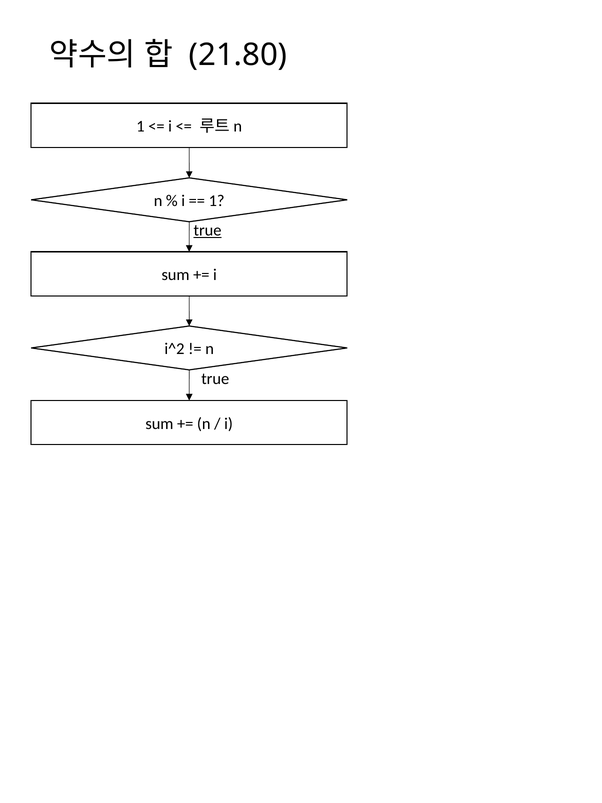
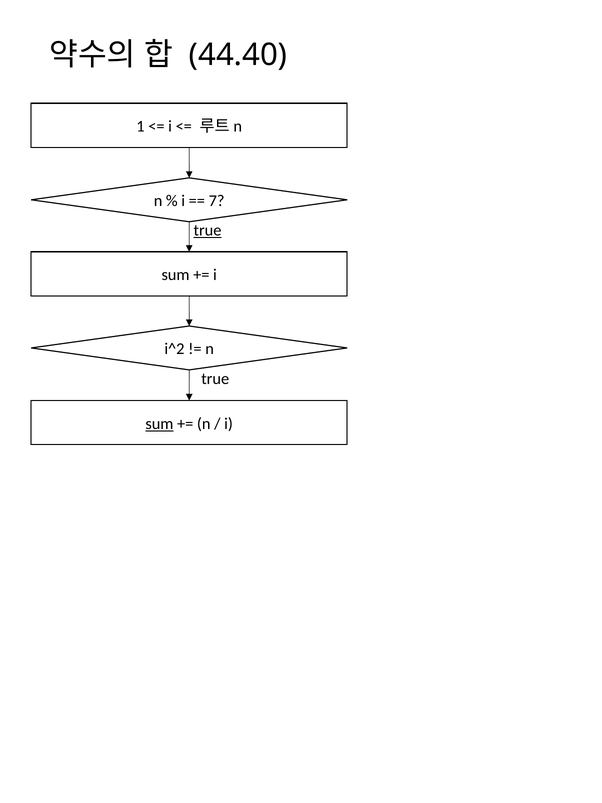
21.80: 21.80 -> 44.40 (238, 55)
1: 1 -> 7 (217, 201)
sum underline: none -> present (159, 424)
